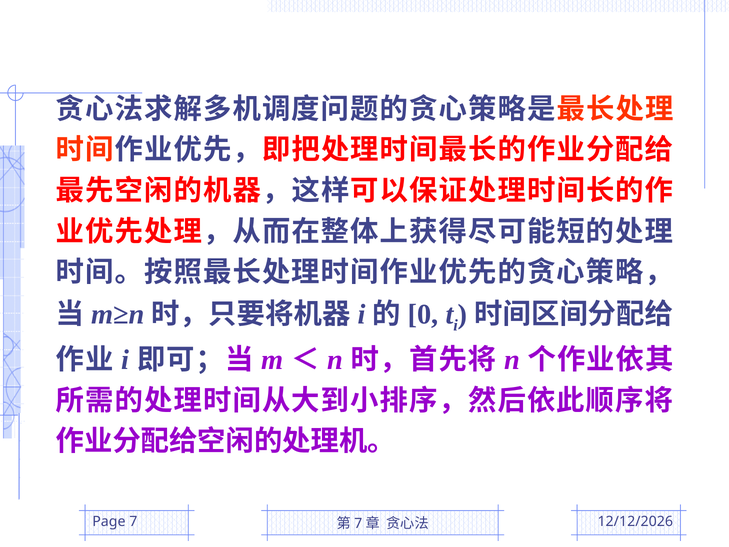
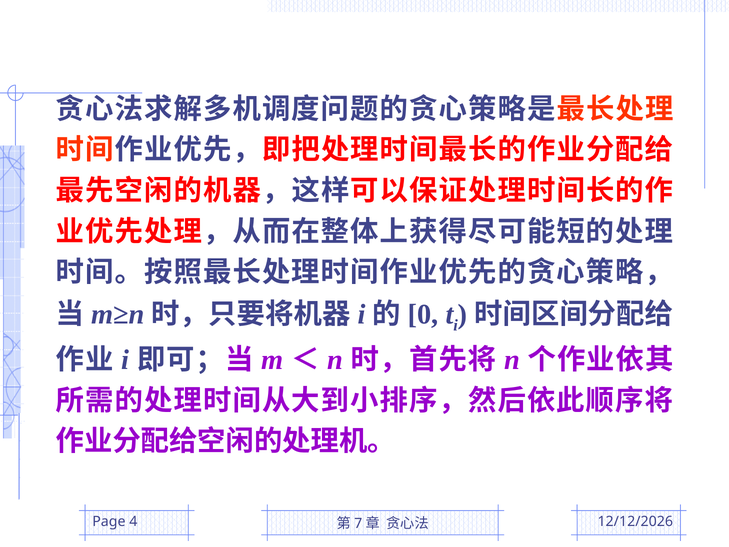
7: 7 -> 4 (133, 521)
